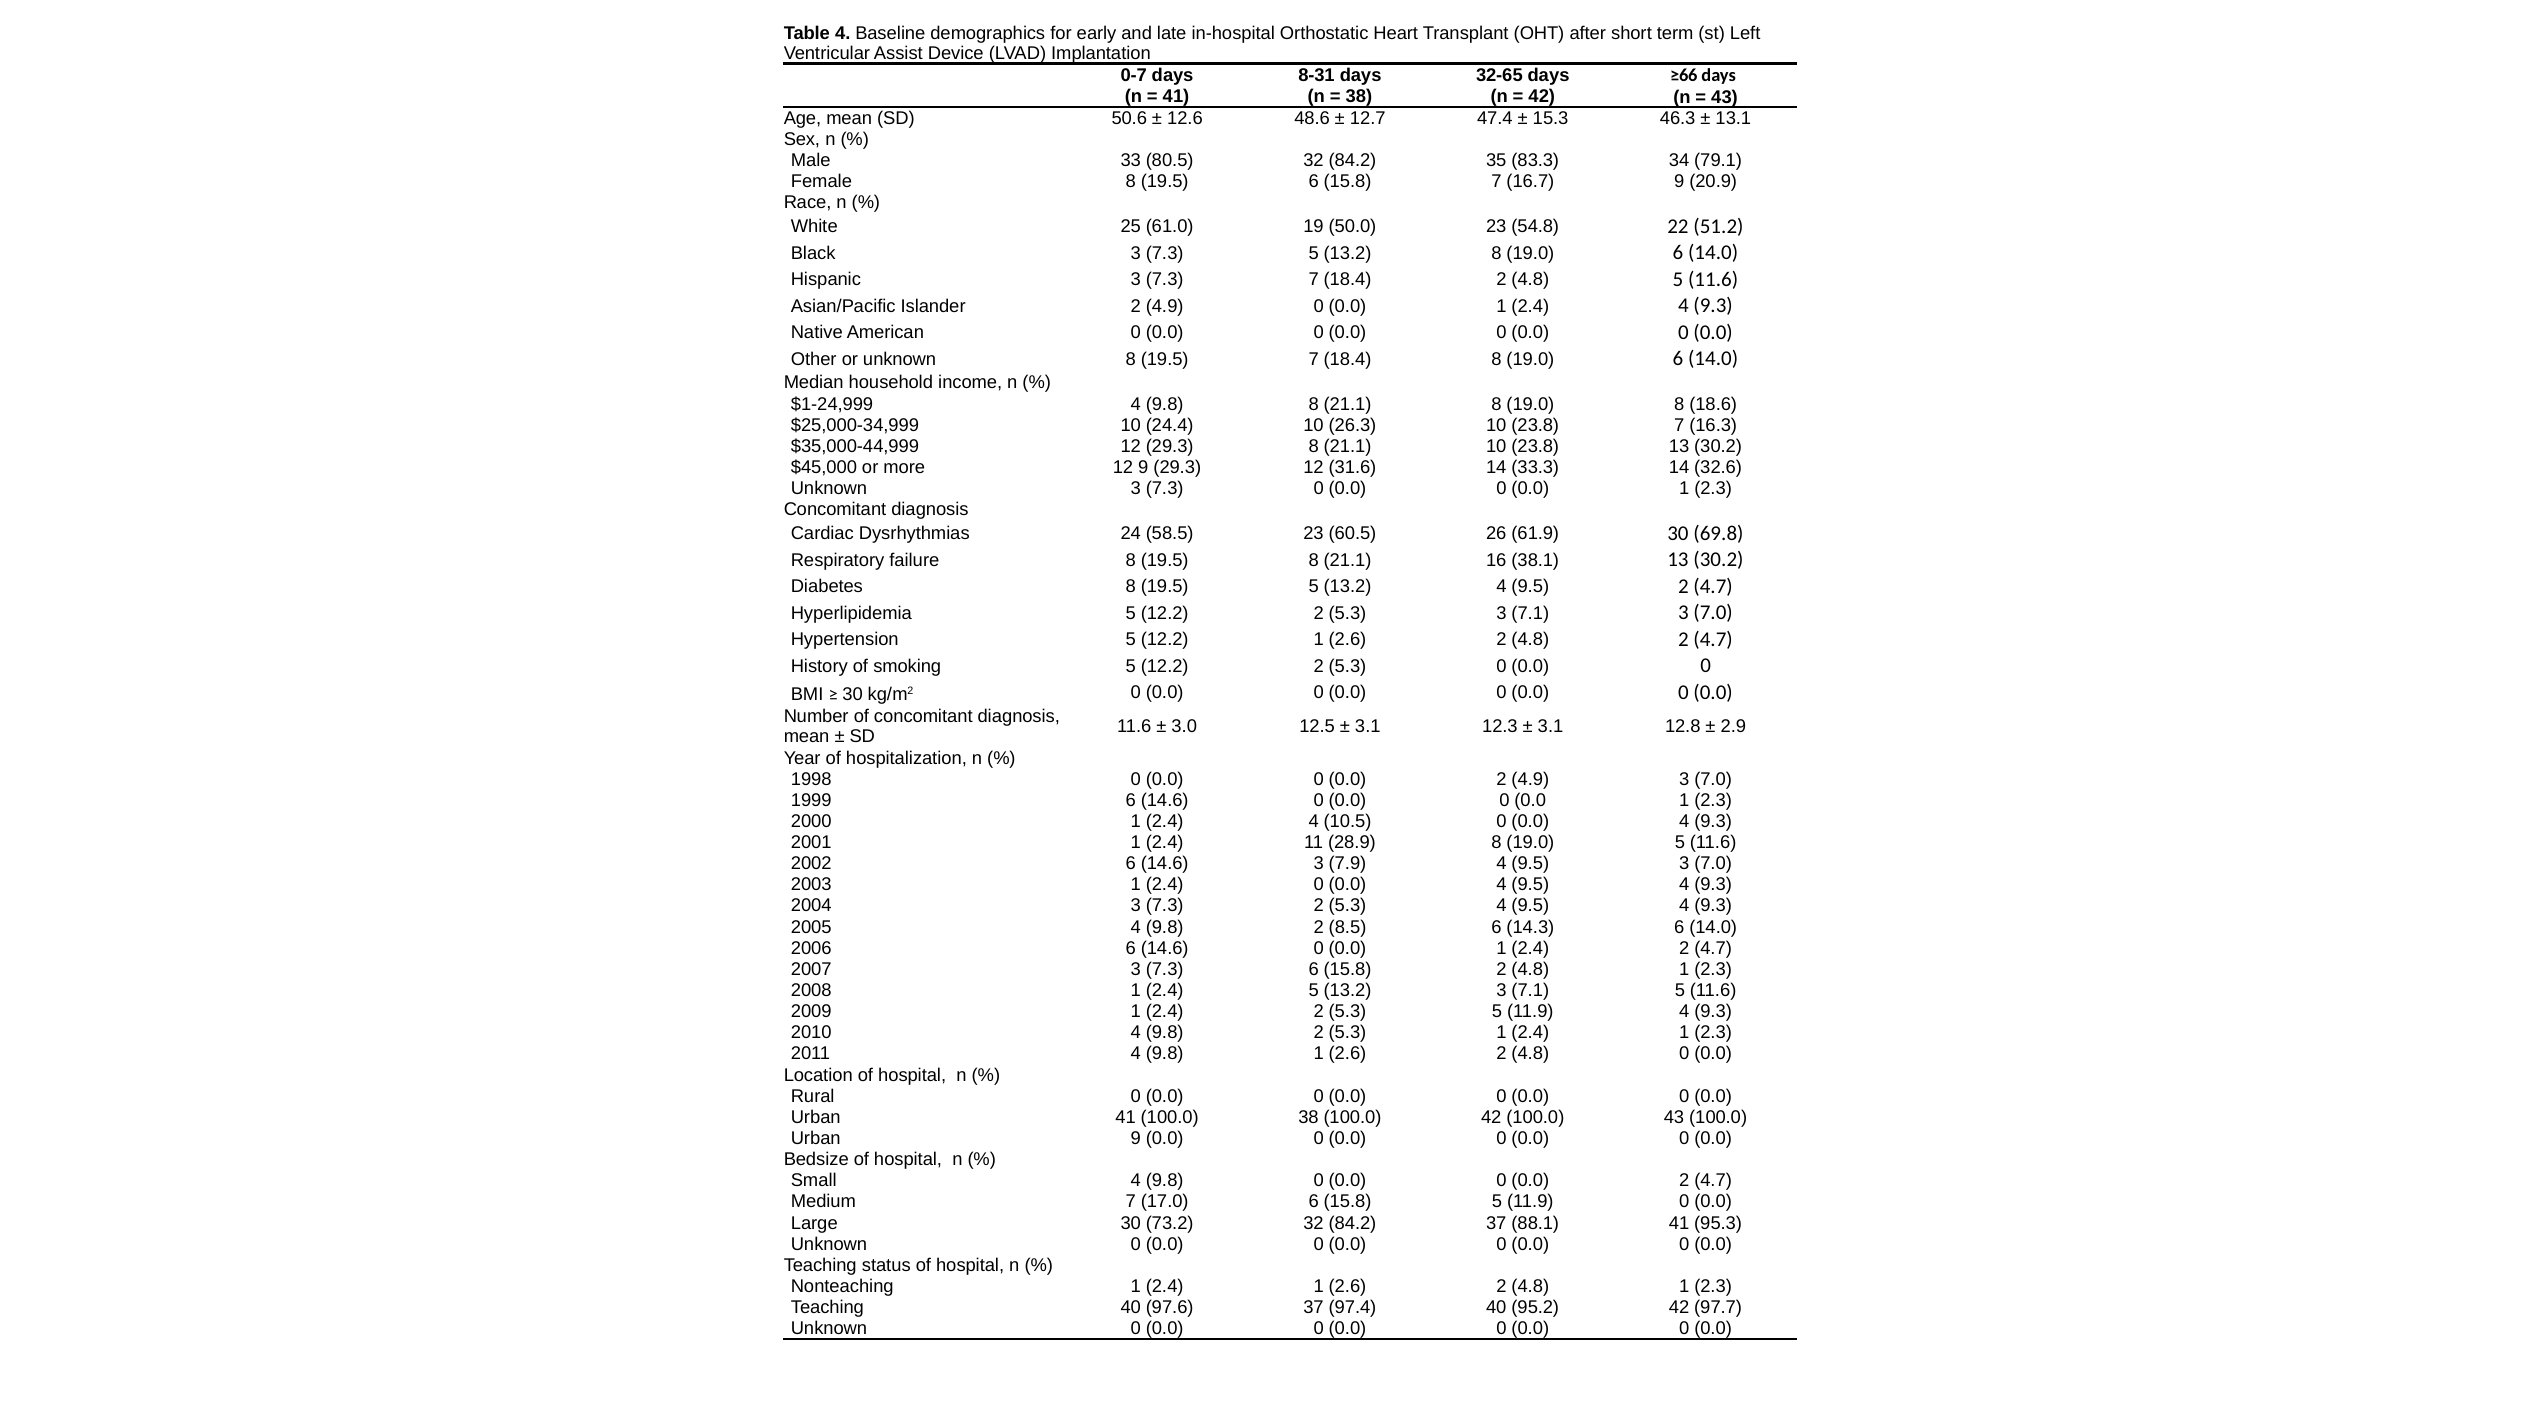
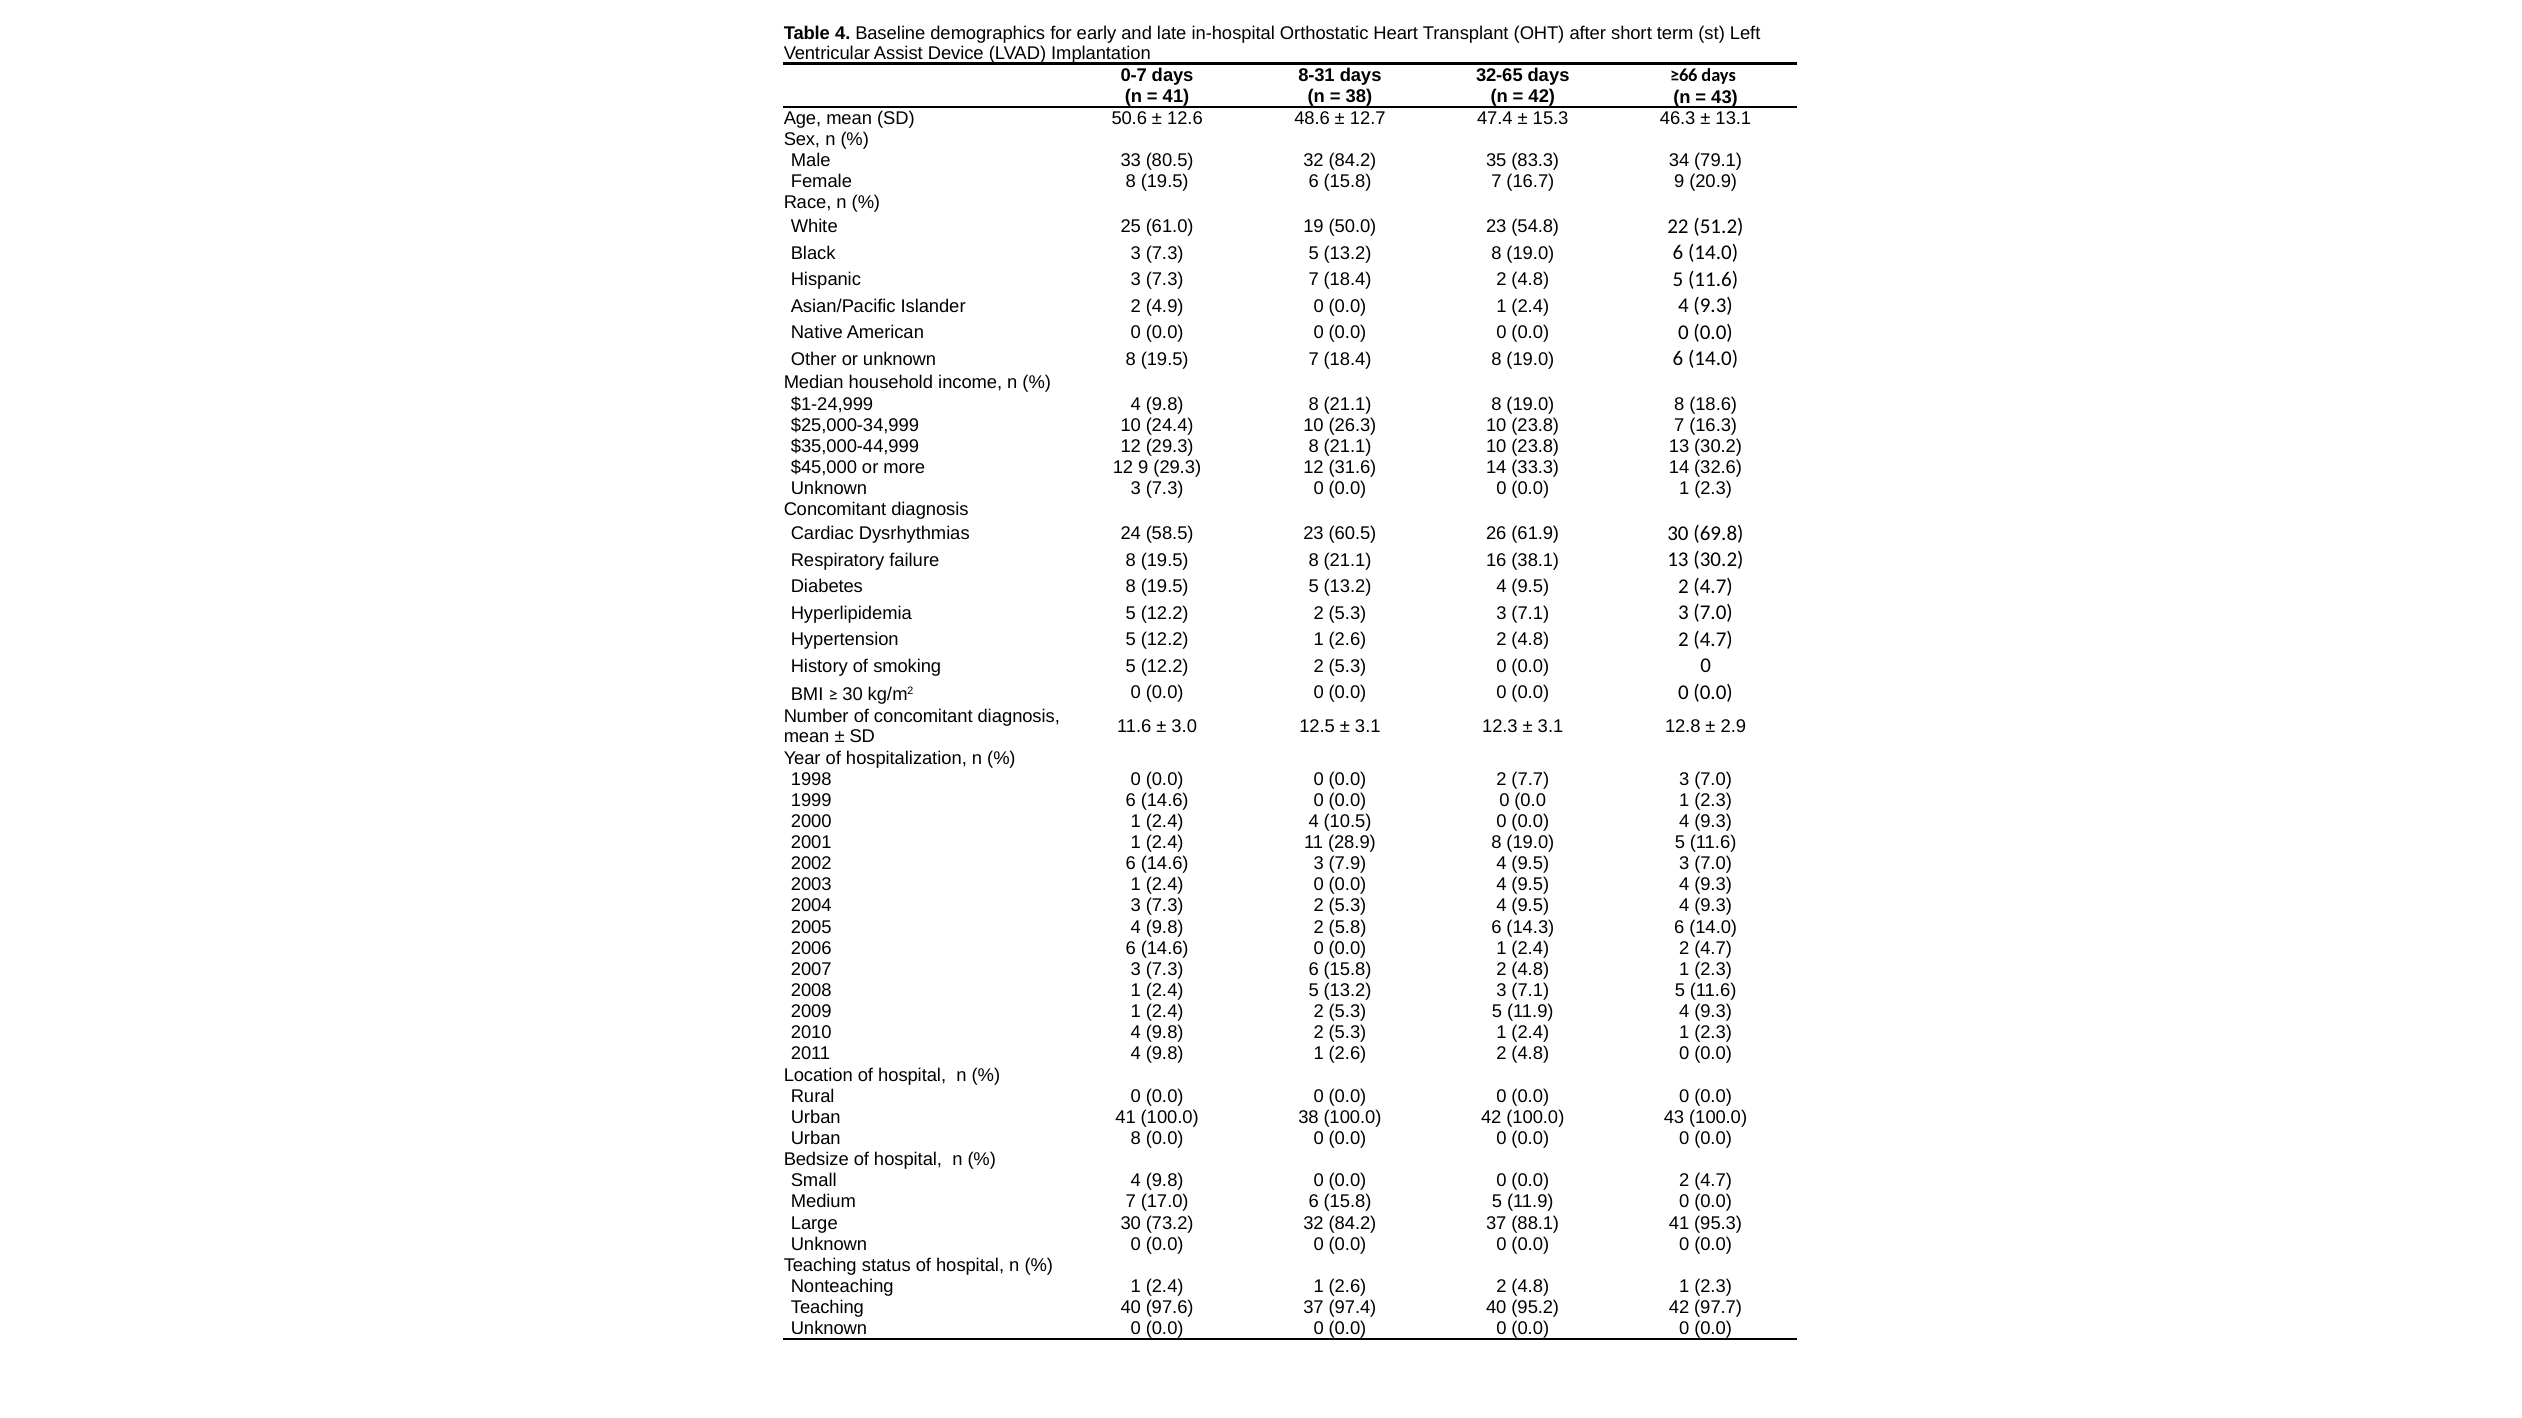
0.0 2 4.9: 4.9 -> 7.7 (1530, 779)
8.5: 8.5 -> 5.8 (1348, 927)
Urban 9: 9 -> 8 (1136, 1139)
